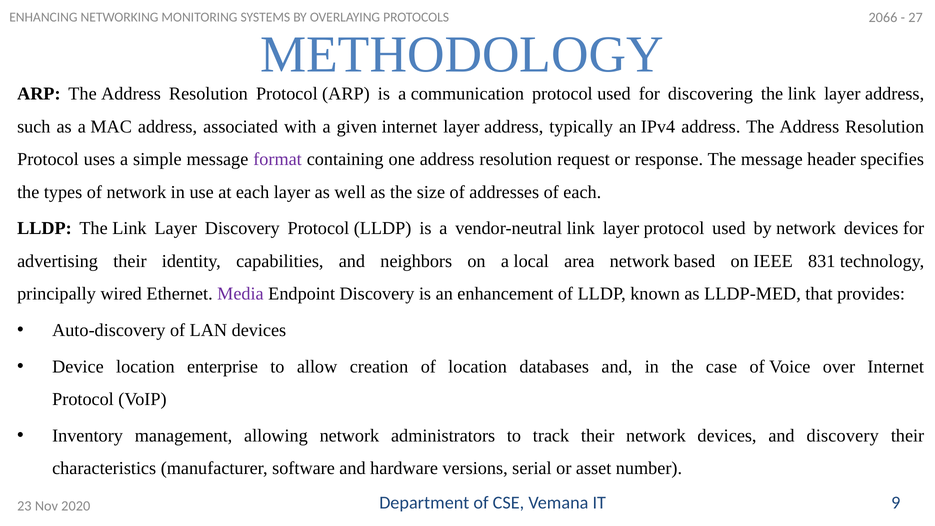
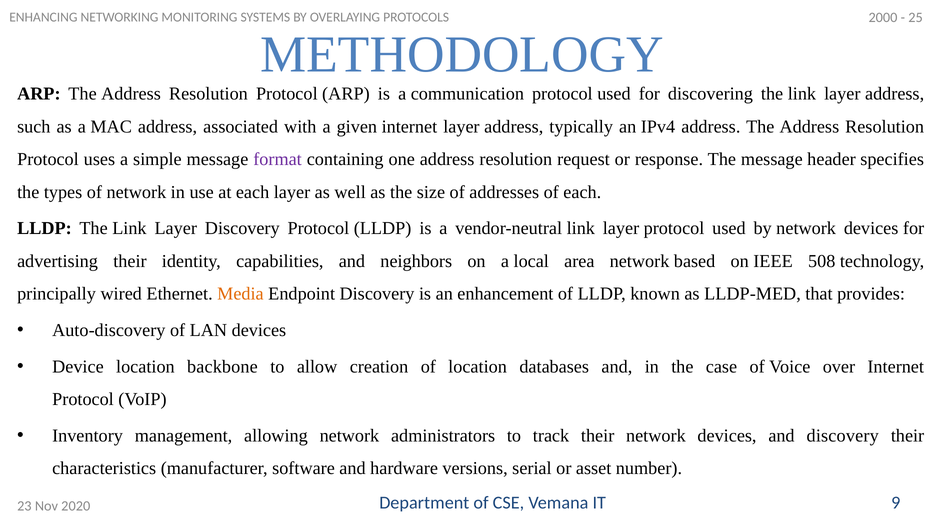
2066: 2066 -> 2000 (883, 17)
27: 27 -> 25 (916, 17)
831: 831 -> 508 (822, 261)
Media colour: purple -> orange (240, 294)
enterprise: enterprise -> backbone (222, 367)
